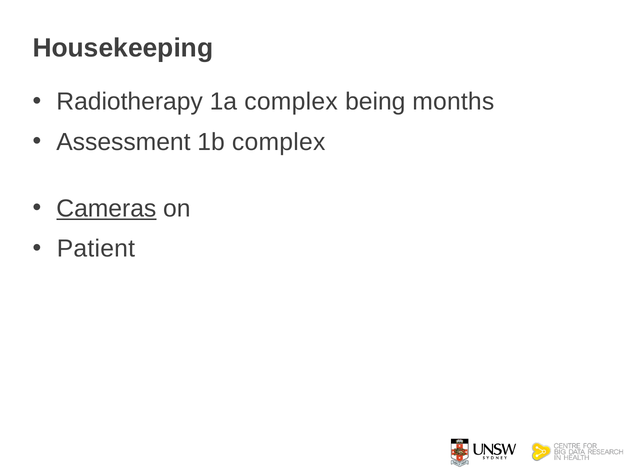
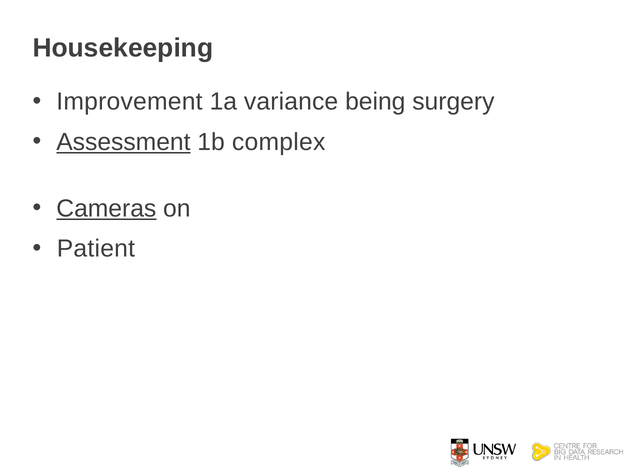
Radiotherapy: Radiotherapy -> Improvement (129, 102)
1a complex: complex -> variance (291, 102)
months: months -> surgery (453, 102)
Assessment underline: none -> present (123, 142)
